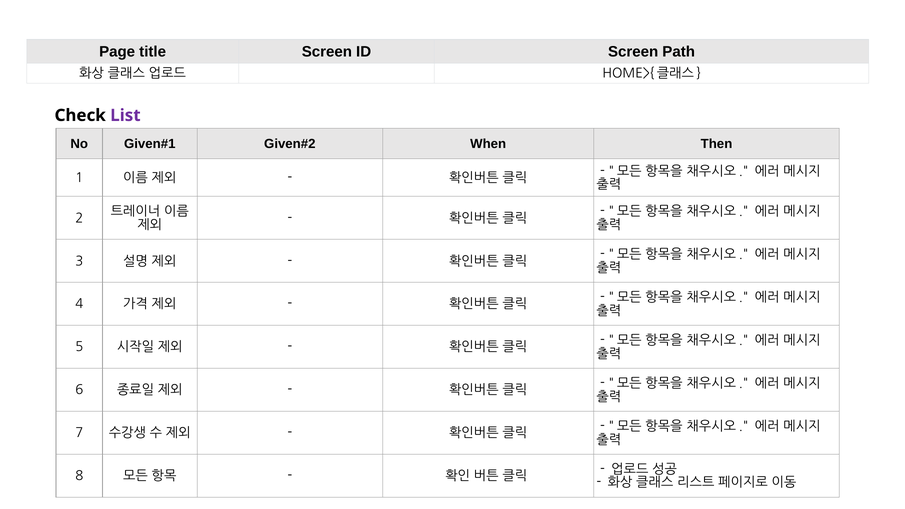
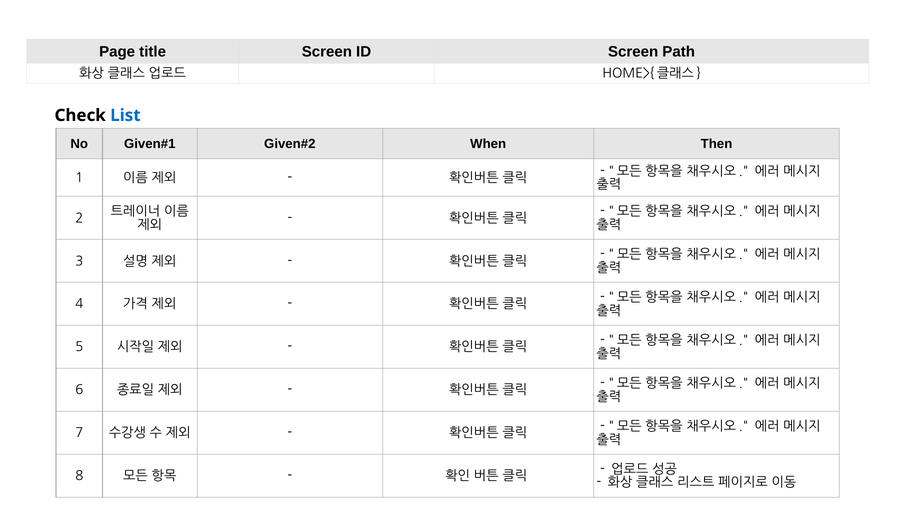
List colour: purple -> blue (125, 115)
